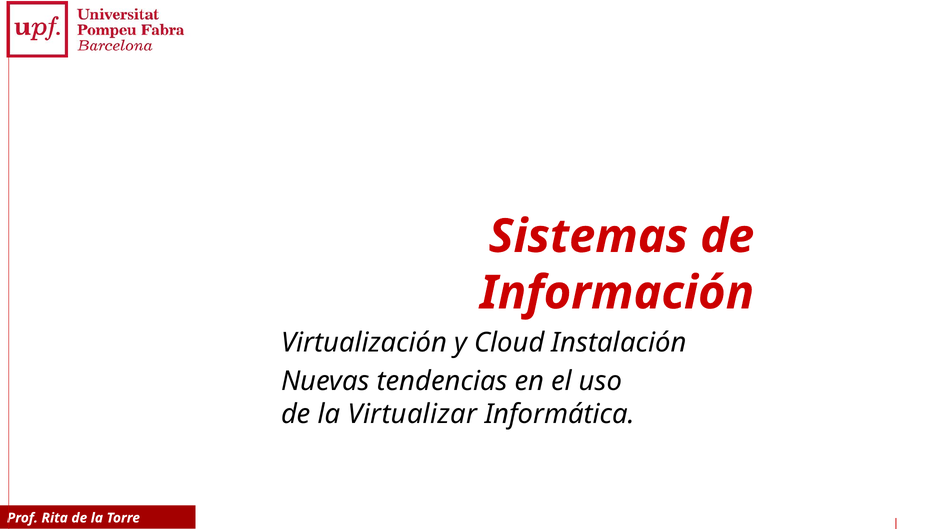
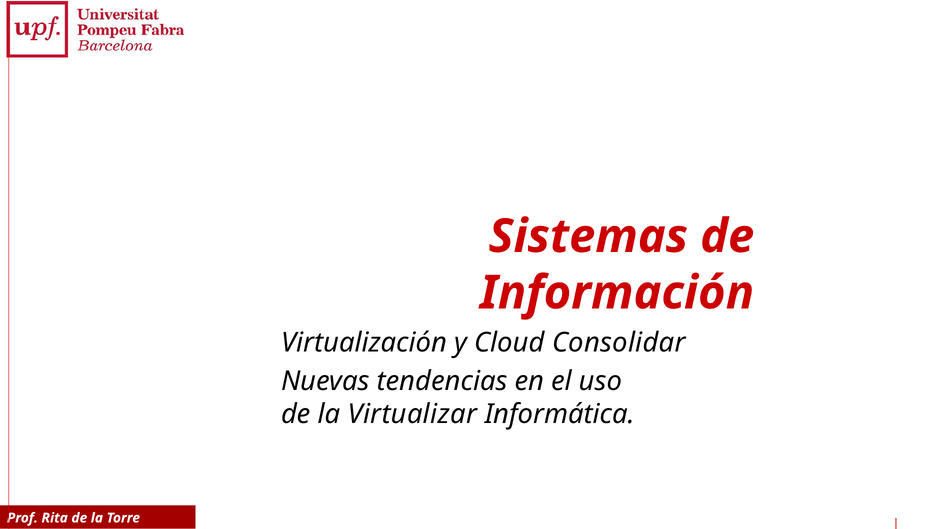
Instalación: Instalación -> Consolidar (619, 343)
